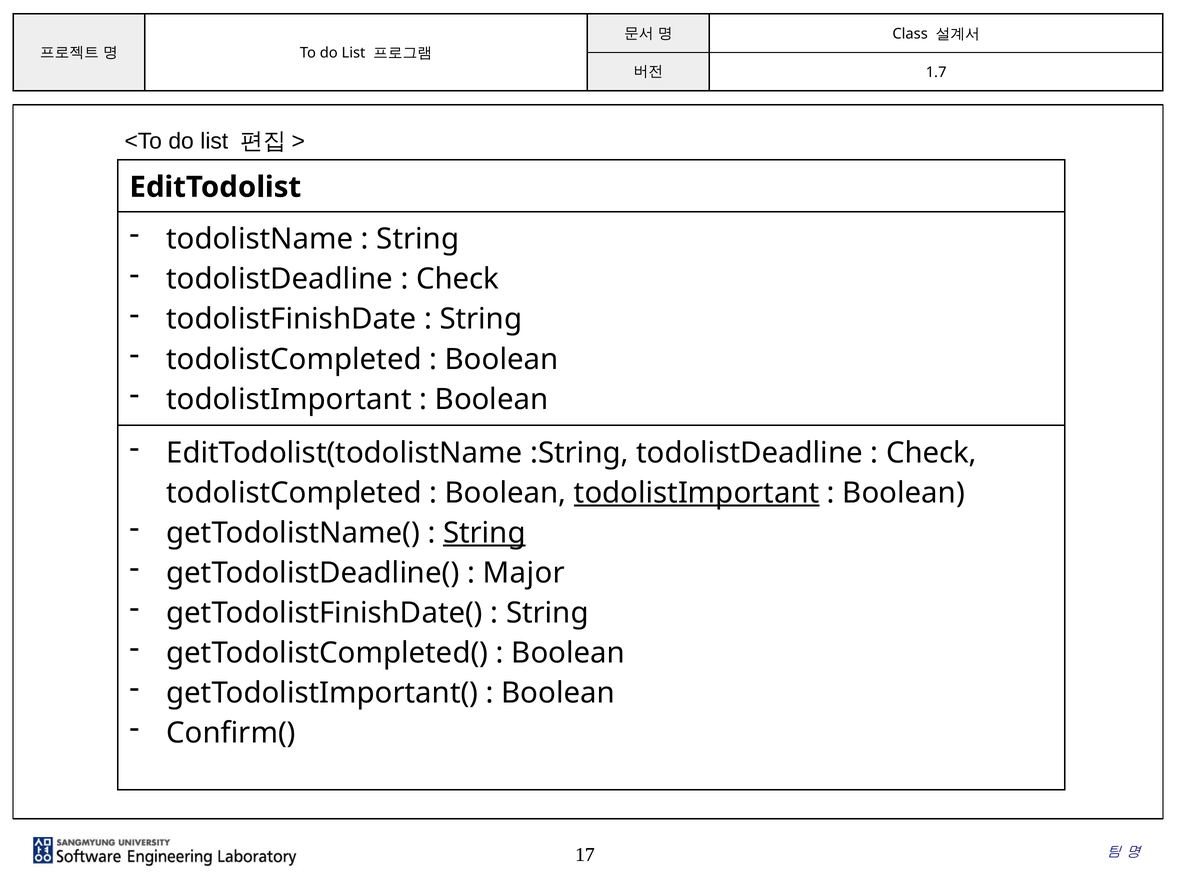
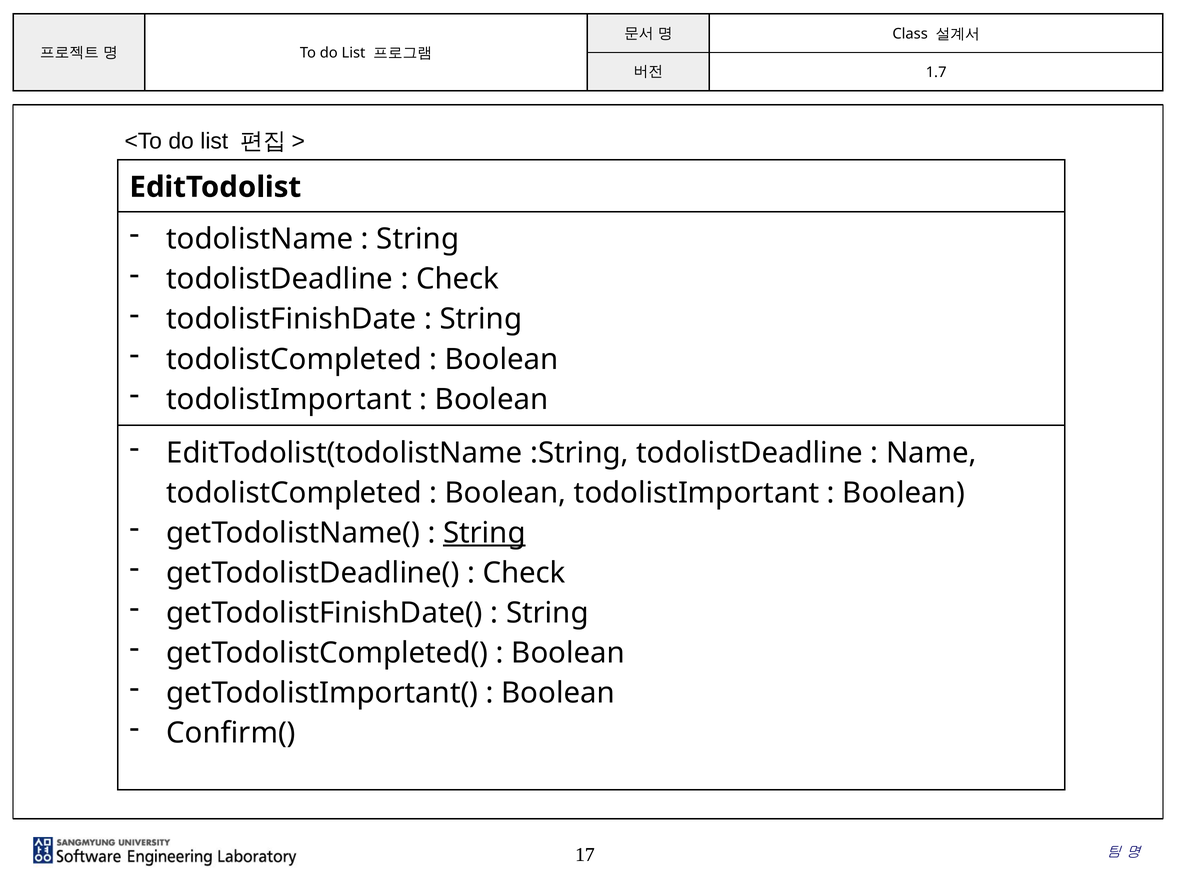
Check: Check -> Name (931, 453)
todolistImportant underline: present -> none (697, 493)
Major: Major -> Check (524, 573)
